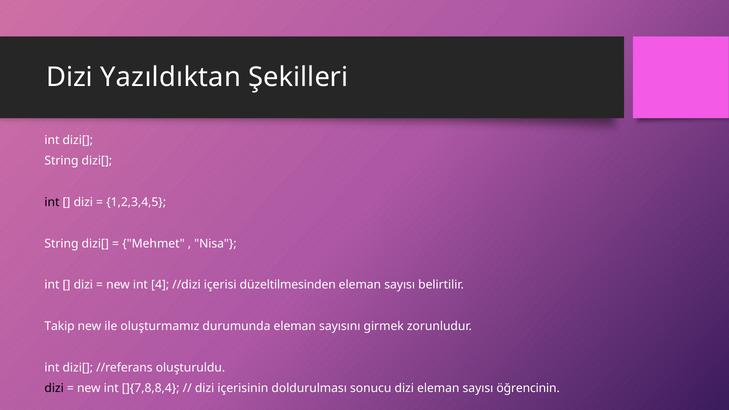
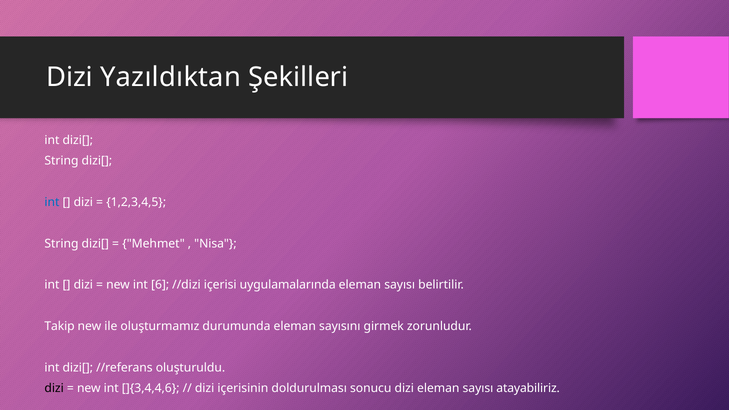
int colour: black -> blue (52, 202)
4: 4 -> 6 (160, 285)
düzeltilmesinden: düzeltilmesinden -> uygulamalarında (288, 285)
]{7,8,8,4: ]{7,8,8,4 -> ]{3,4,4,6 (151, 388)
öğrencinin: öğrencinin -> atayabiliriz (528, 388)
